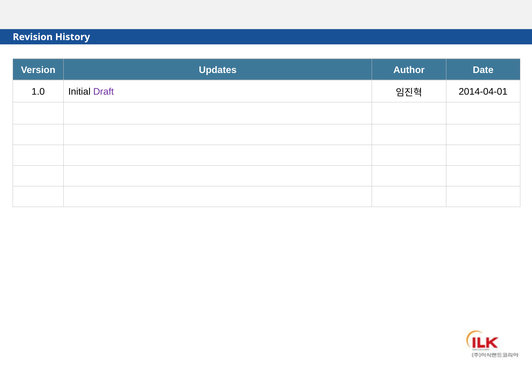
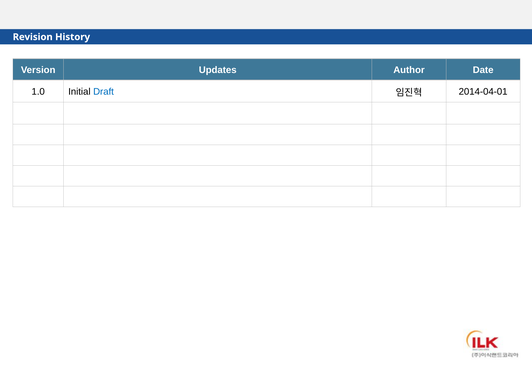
Draft colour: purple -> blue (104, 92)
